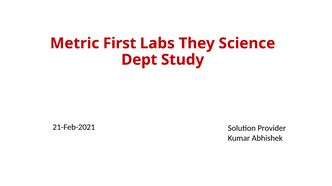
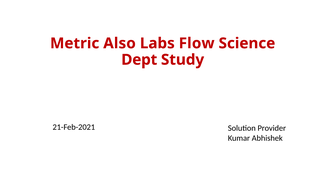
First: First -> Also (120, 43)
They: They -> Flow (197, 43)
